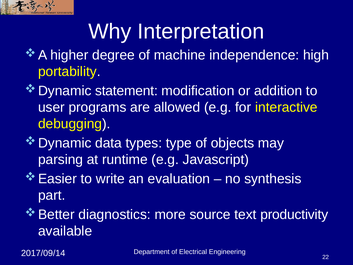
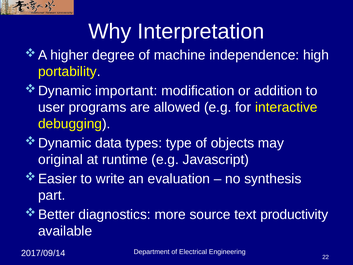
statement: statement -> important (126, 91)
parsing: parsing -> original (61, 159)
